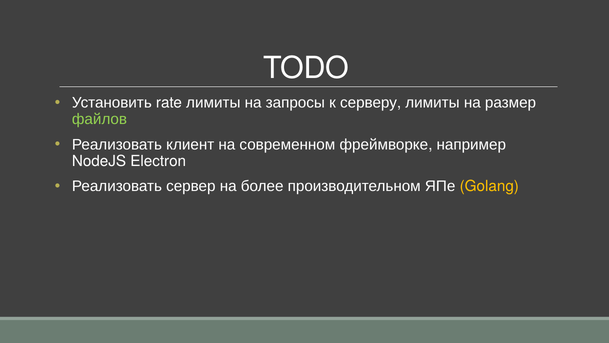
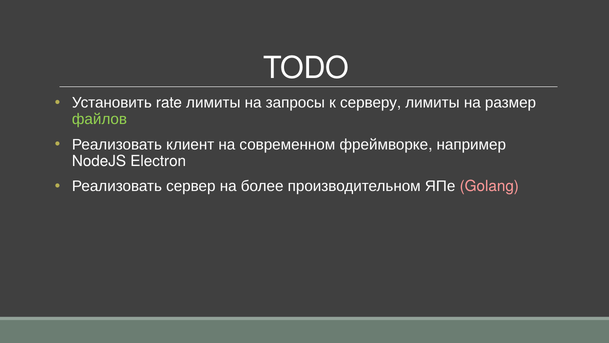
Golang colour: yellow -> pink (489, 186)
